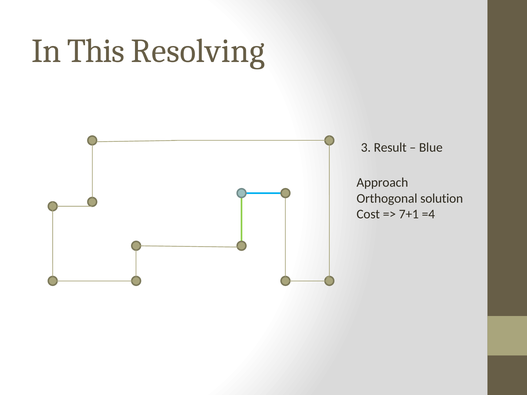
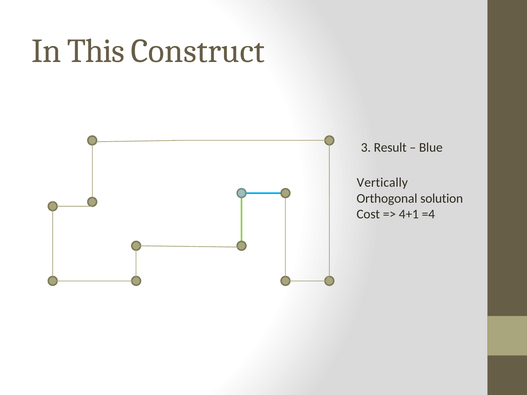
Resolving: Resolving -> Construct (198, 51)
Approach: Approach -> Vertically (382, 183)
7+1: 7+1 -> 4+1 (409, 214)
